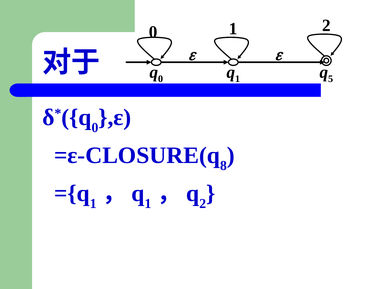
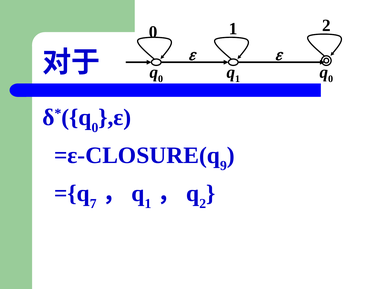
5: 5 -> 0 (331, 79)
8: 8 -> 9 (224, 165)
1: 1 -> 7 (93, 203)
